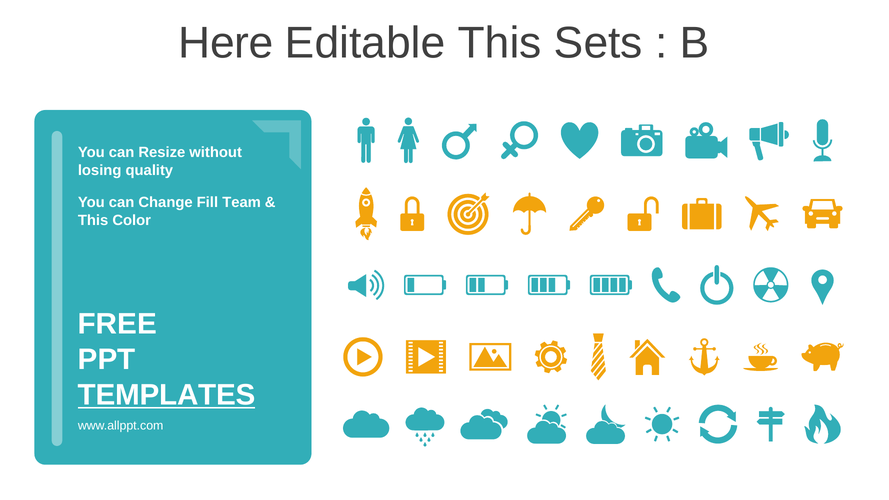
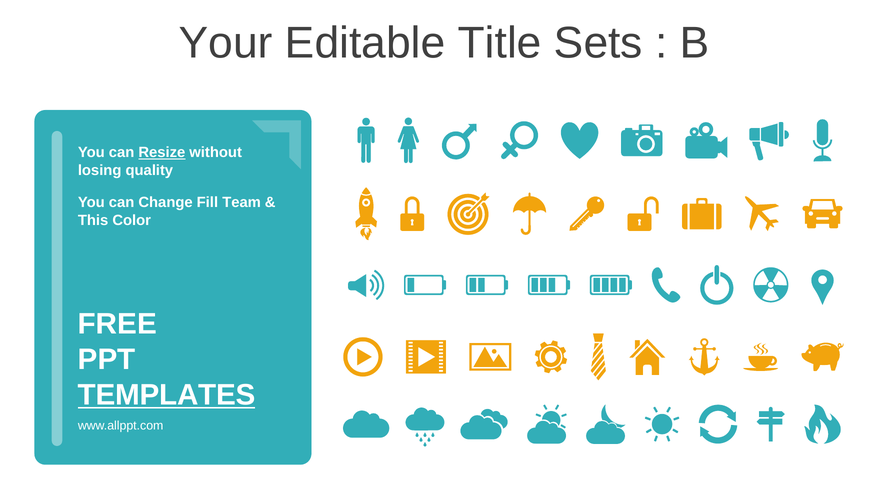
Here: Here -> Your (226, 43)
Editable This: This -> Title (500, 43)
Resize underline: none -> present (162, 153)
